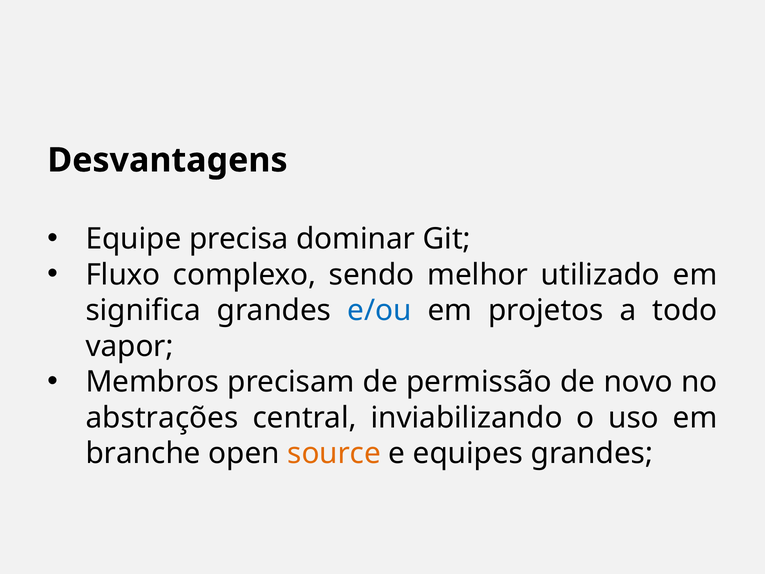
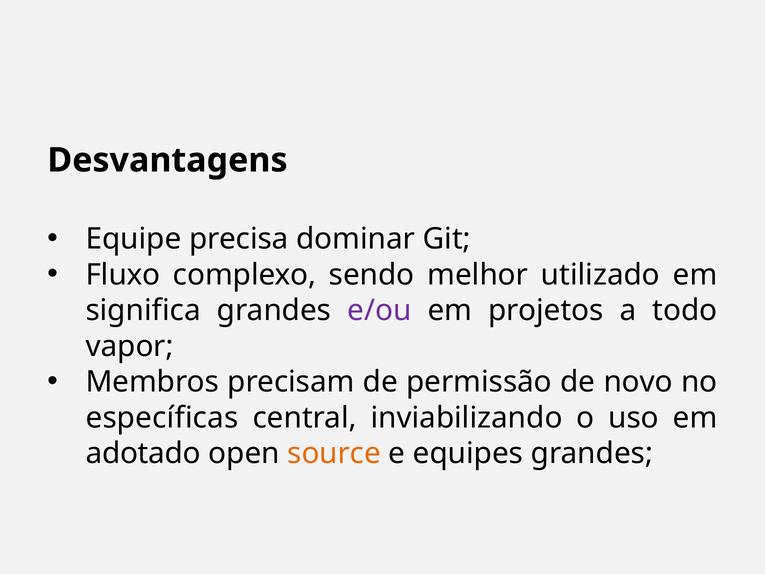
e/ou colour: blue -> purple (379, 310)
abstrações: abstrações -> específicas (162, 418)
branche: branche -> adotado (143, 453)
